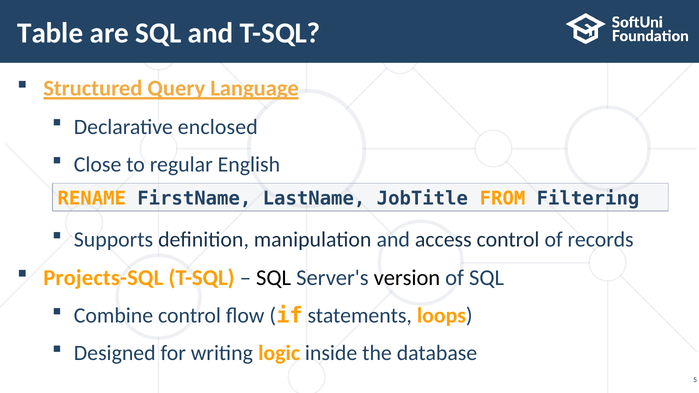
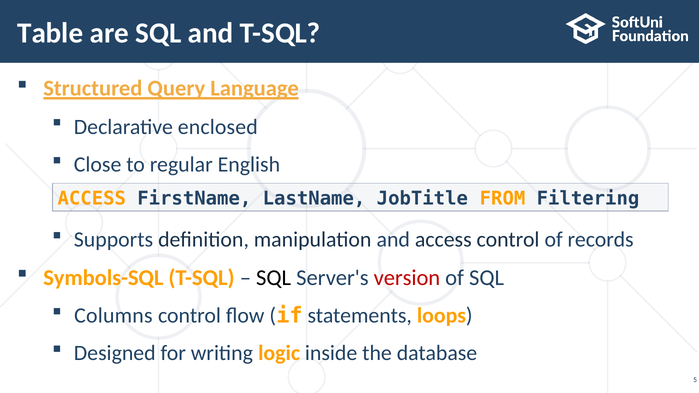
RENAME: RENAME -> ACCESS (92, 199)
Projects-SQL: Projects-SQL -> Symbols-SQL (103, 278)
version colour: black -> red (407, 278)
Combine: Combine -> Columns (113, 316)
